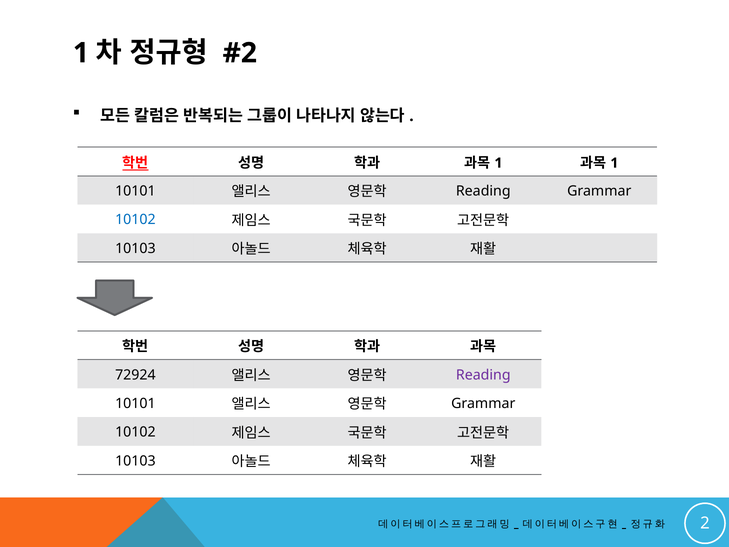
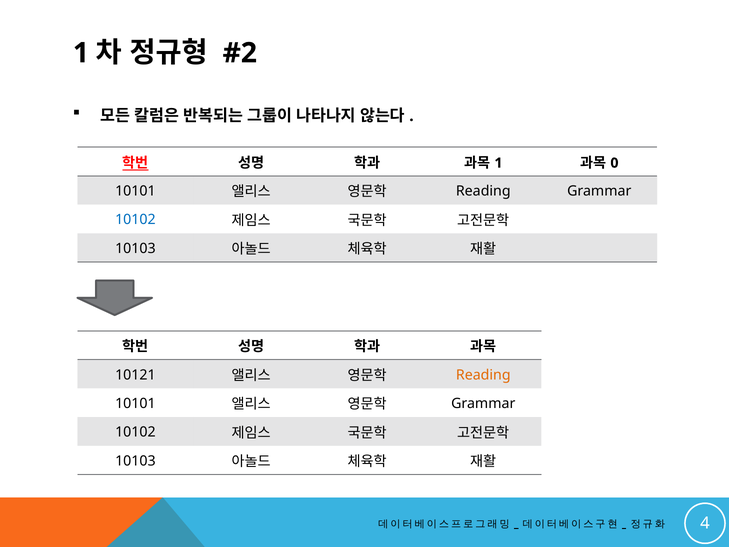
1: 1 -> 0 (614, 163)
72924: 72924 -> 10121 (135, 375)
Reading colour: purple -> orange (483, 375)
2: 2 -> 4 (705, 523)
